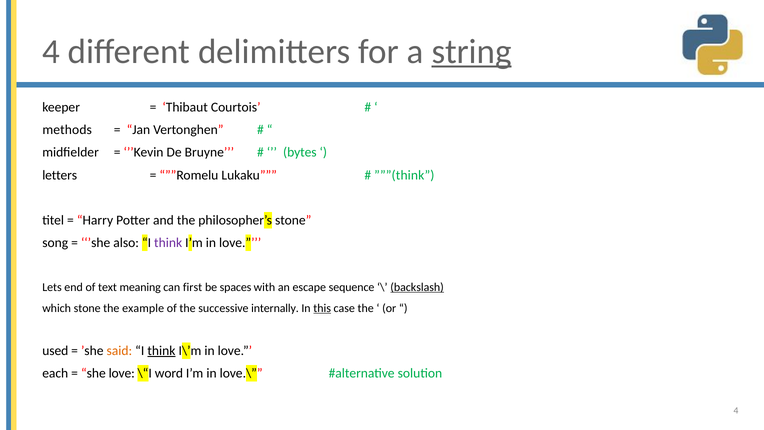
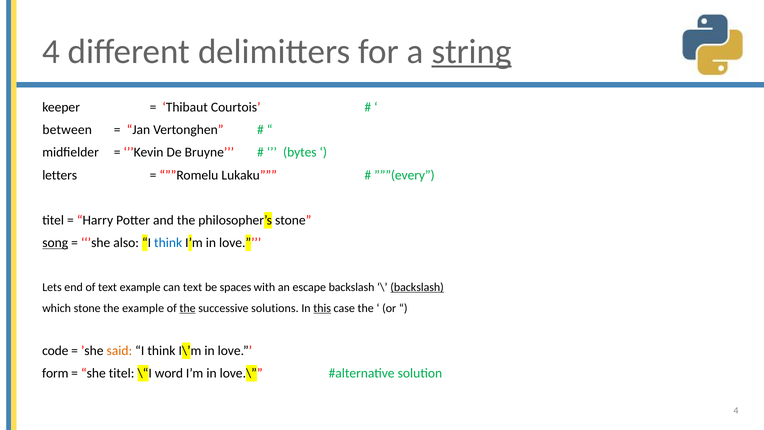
methods: methods -> between (67, 130)
”””(think: ”””(think -> ”””(every (404, 175)
song underline: none -> present (55, 243)
think colour: purple -> blue (168, 243)
text meaning: meaning -> example (140, 287)
can first: first -> text (193, 287)
escape sequence: sequence -> backslash (352, 287)
the underline: none -> present (188, 308)
internally: internally -> solutions (275, 308)
used: used -> code (55, 350)
think underline: present -> none (161, 350)
each: each -> form (55, 373)
she love: love -> titel (122, 373)
